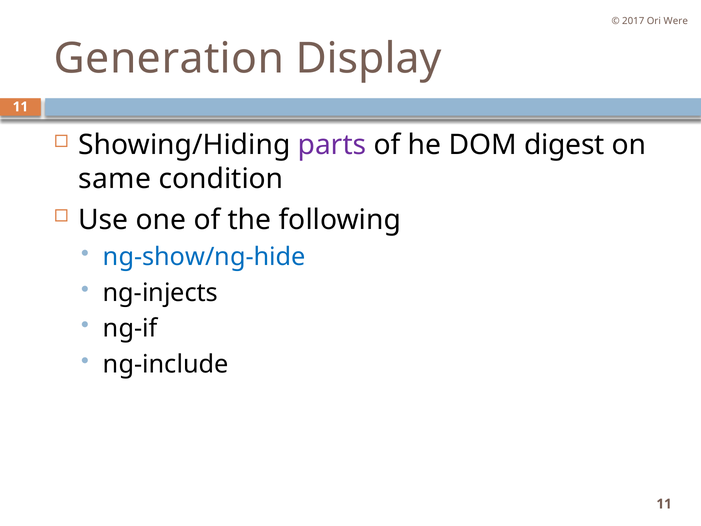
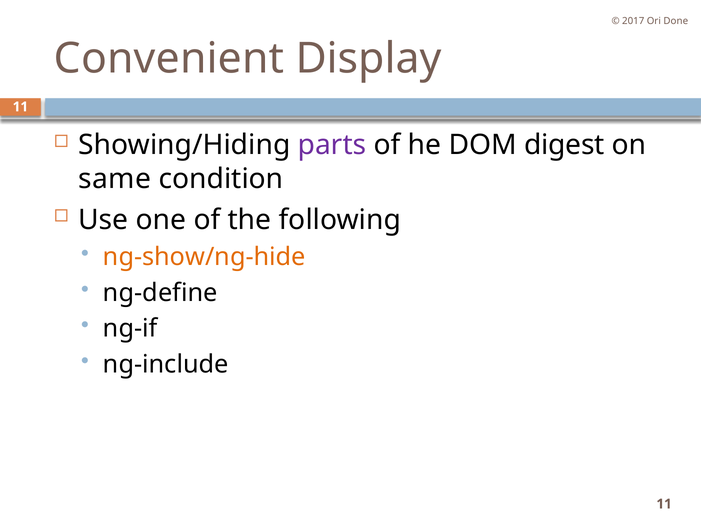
Were: Were -> Done (676, 21)
Generation: Generation -> Convenient (169, 58)
ng-show/ng-hide colour: blue -> orange (204, 257)
ng-injects: ng-injects -> ng-define (160, 293)
